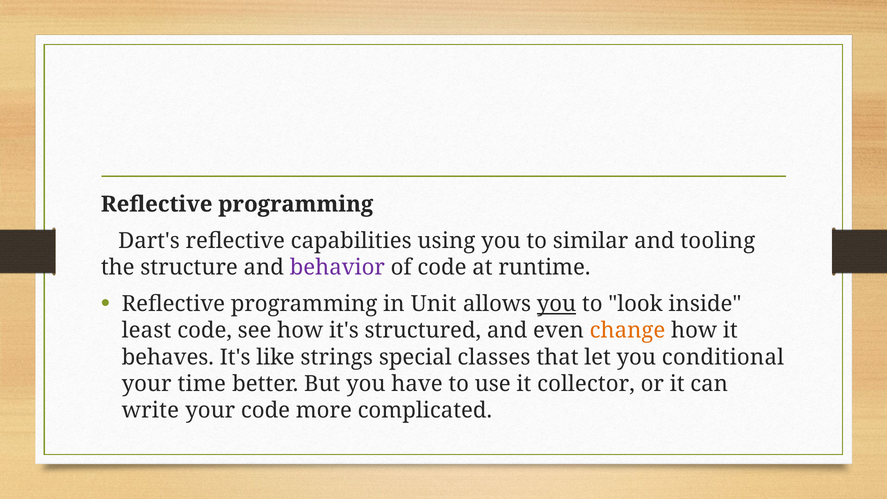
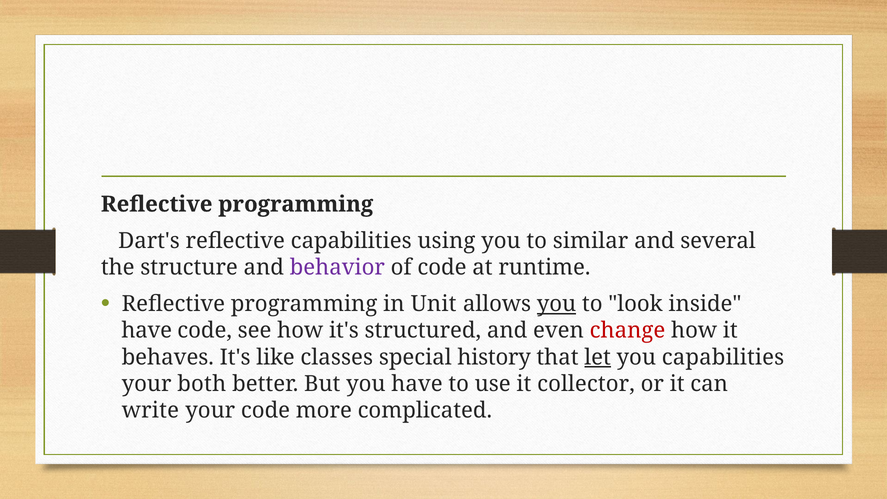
tooling: tooling -> several (718, 241)
least: least -> have (147, 331)
change colour: orange -> red (627, 331)
strings: strings -> classes (337, 357)
classes: classes -> history (494, 357)
let underline: none -> present (598, 357)
you conditional: conditional -> capabilities (723, 357)
time: time -> both (202, 384)
